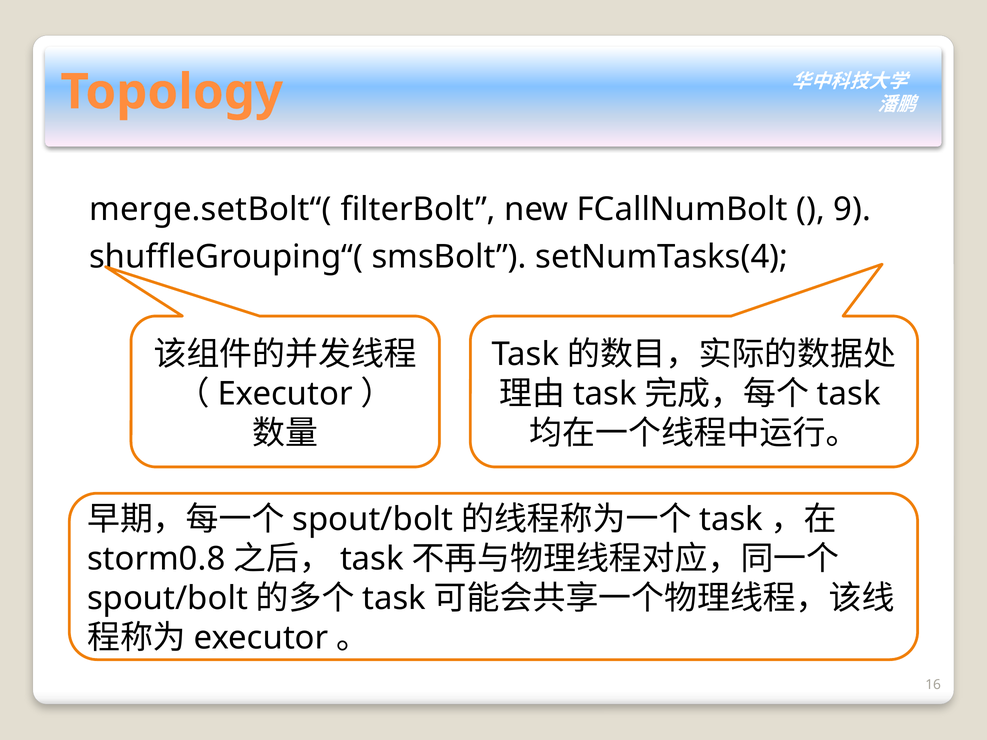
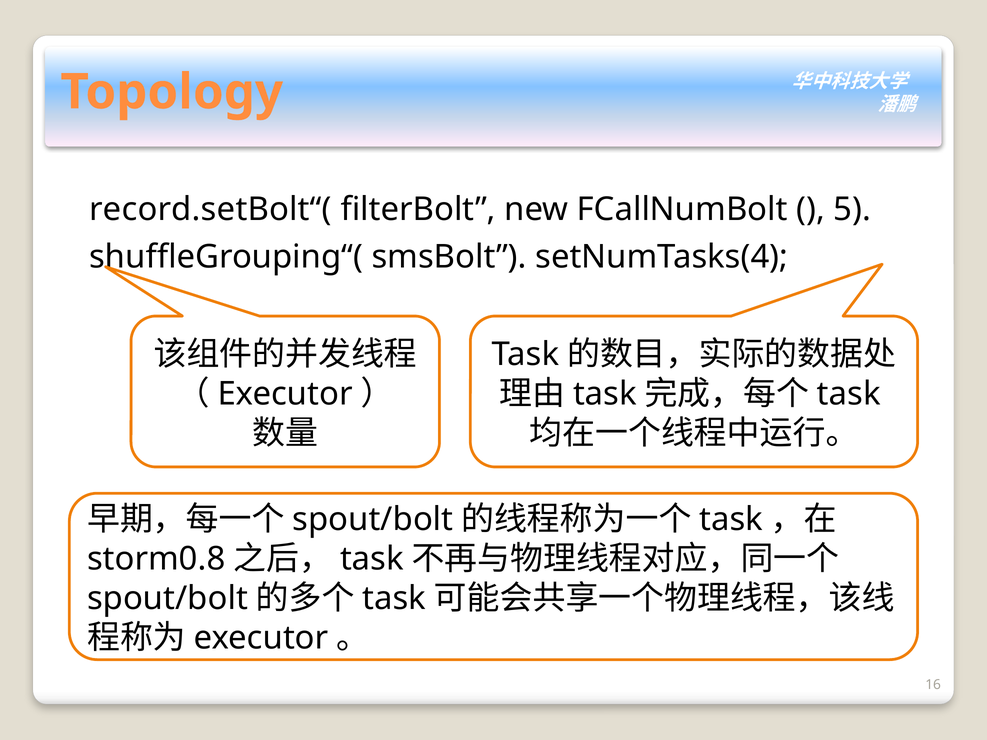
merge.setBolt“(: merge.setBolt“( -> record.setBolt“( (210, 209)
9: 9 -> 5 (852, 209)
